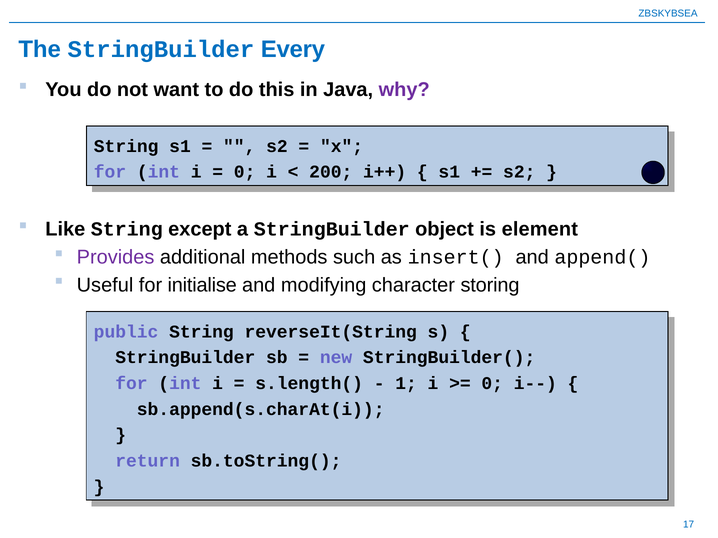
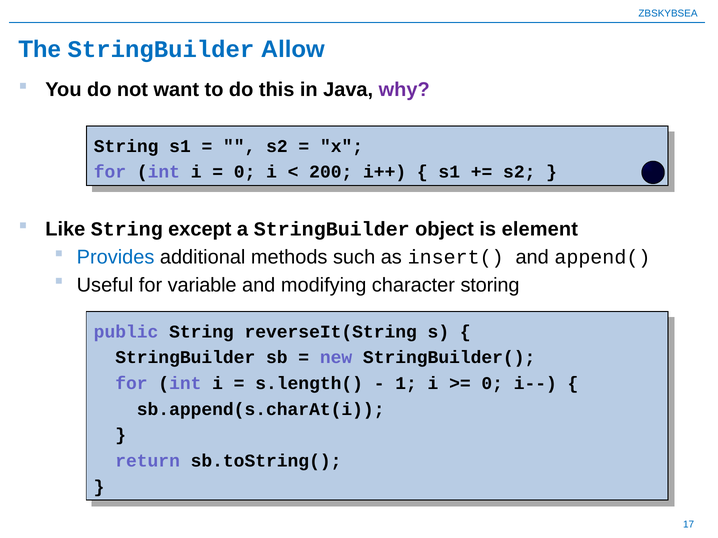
Every: Every -> Allow (293, 49)
Provides colour: purple -> blue (116, 257)
initialise: initialise -> variable (202, 285)
